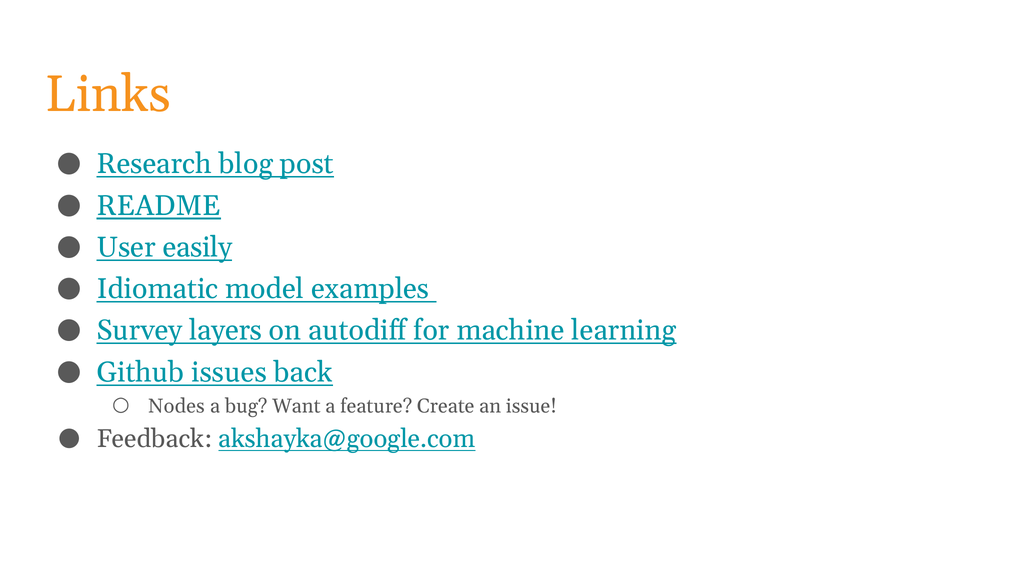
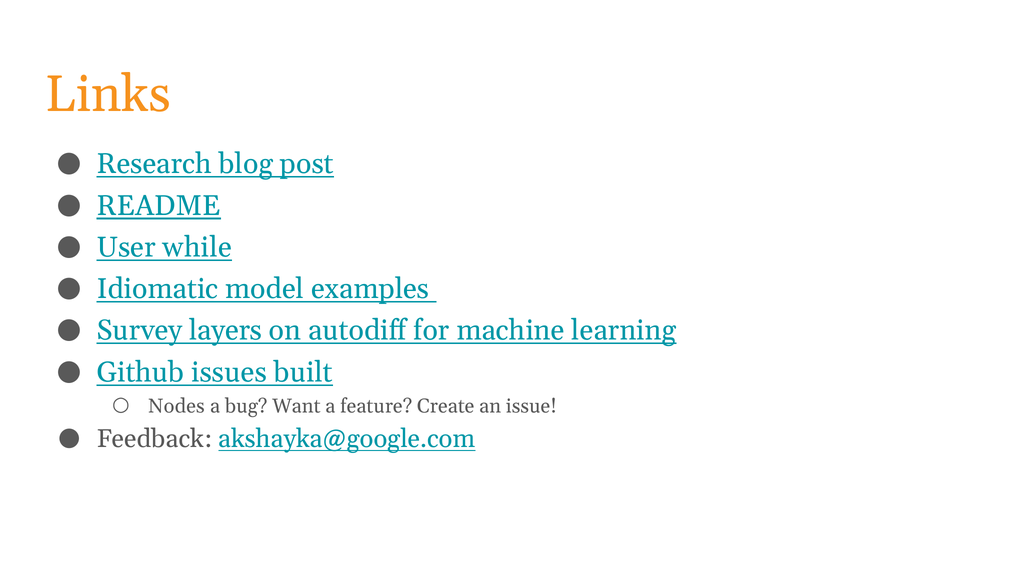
easily: easily -> while (197, 247)
back: back -> built (303, 372)
